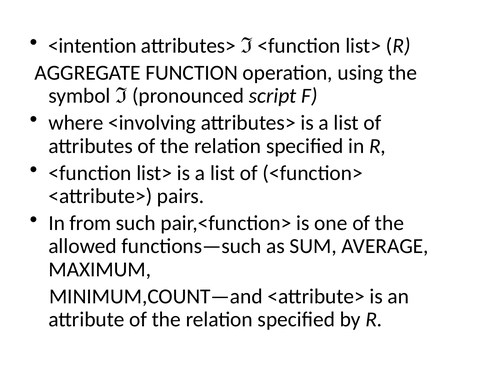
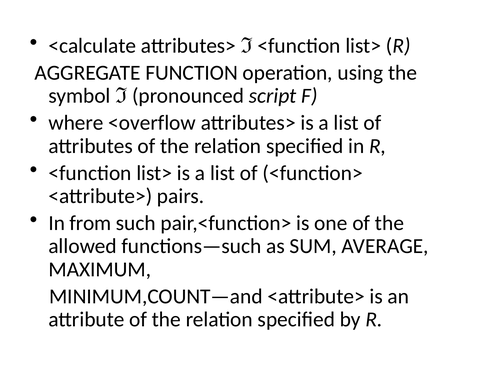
<intention: <intention -> <calculate (92, 46)
<involving: <involving -> <overflow (152, 123)
